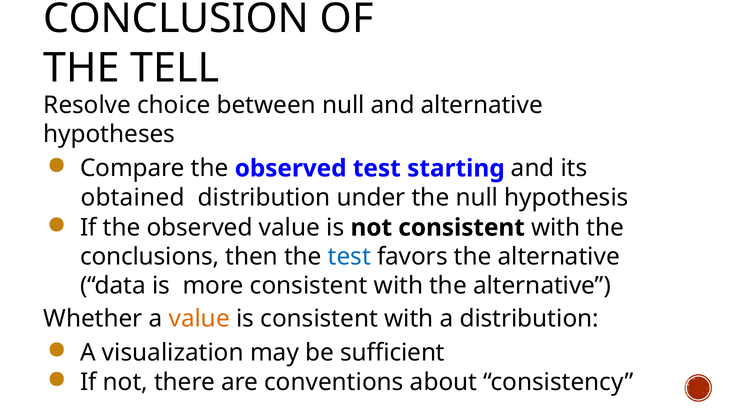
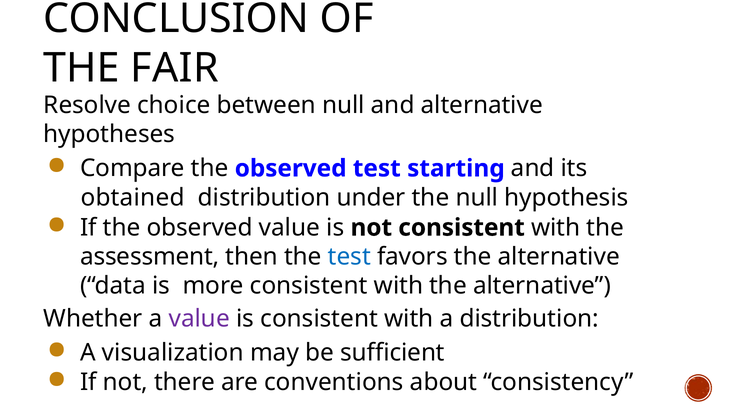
TELL: TELL -> FAIR (175, 68)
conclusions: conclusions -> assessment (150, 256)
value colour: orange -> purple (199, 318)
